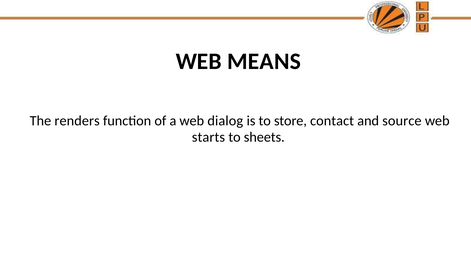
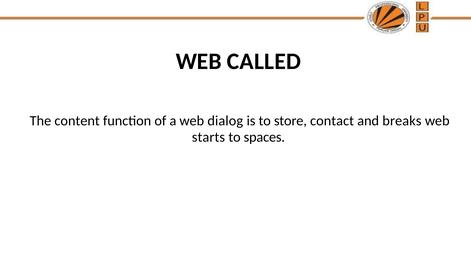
MEANS: MEANS -> CALLED (264, 61)
renders: renders -> content (77, 121)
source: source -> breaks (402, 121)
sheets: sheets -> spaces (264, 137)
